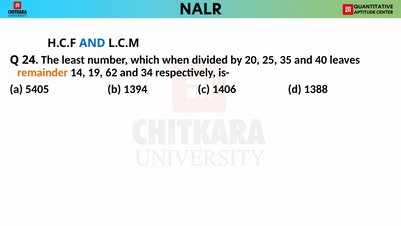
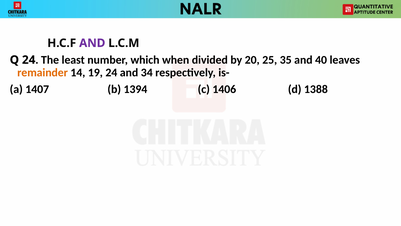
AND colour: blue -> purple (92, 43)
19 62: 62 -> 24 (111, 72)
5405: 5405 -> 1407 (37, 89)
